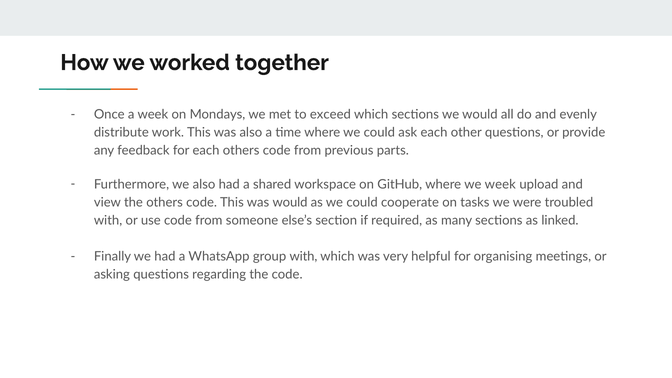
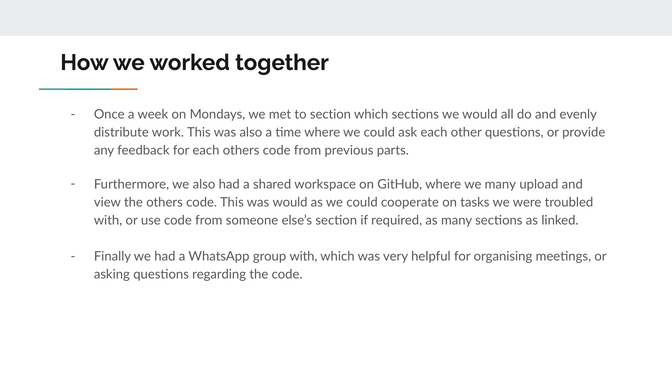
to exceed: exceed -> section (330, 114)
we week: week -> many (500, 184)
